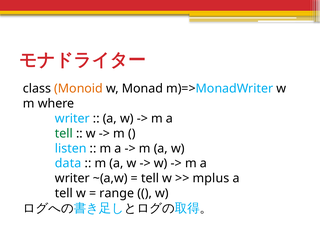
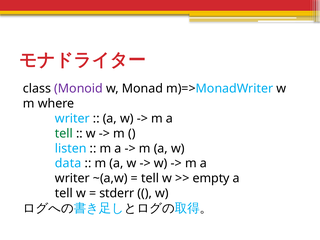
Monoid colour: orange -> purple (79, 89)
mplus: mplus -> empty (211, 178)
range: range -> stderr (117, 193)
